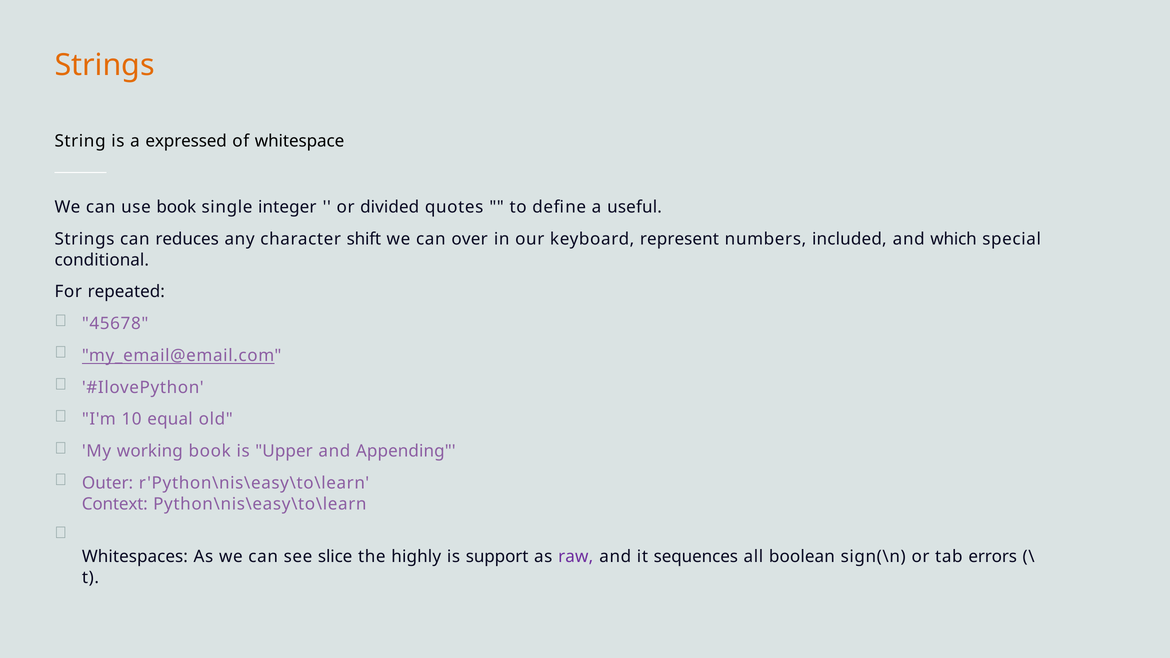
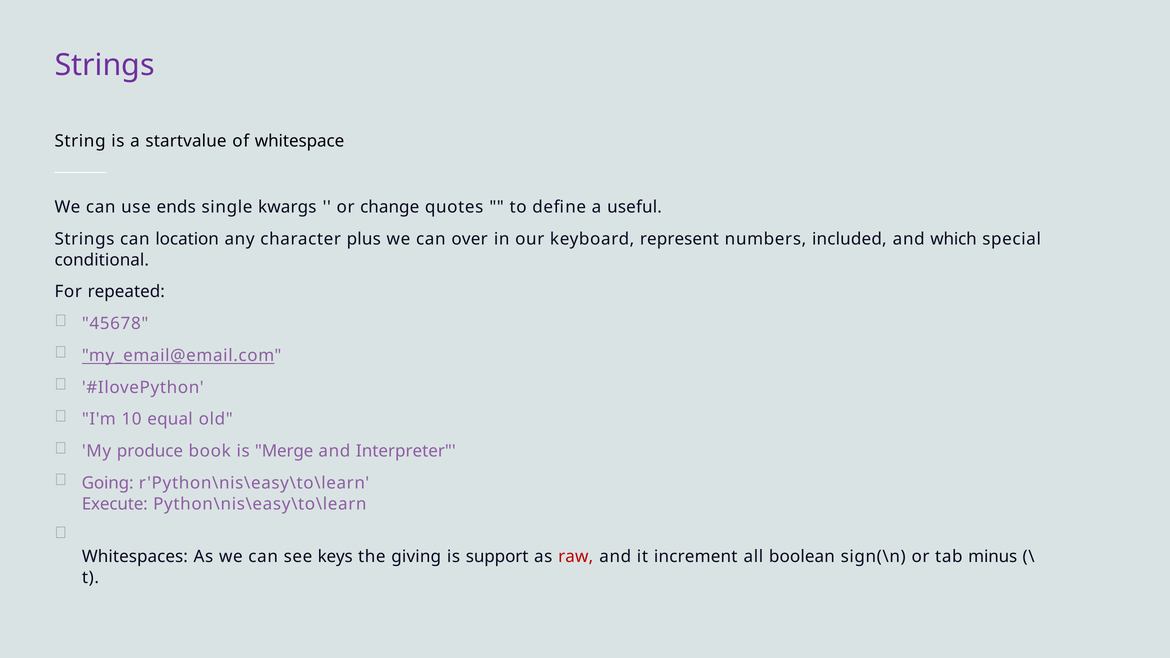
Strings colour: orange -> purple (105, 65)
expressed: expressed -> startvalue (186, 141)
use book: book -> ends (176, 207)
integer: integer -> kwargs (287, 207)
divided: divided -> change (390, 207)
reduces: reduces -> location (187, 239)
shift: shift -> plus (364, 239)
working: working -> produce (150, 451)
Upper: Upper -> Merge (284, 451)
Appending: Appending -> Interpreter (406, 451)
Outer: Outer -> Going (108, 483)
Context: Context -> Execute (115, 504)
slice: slice -> keys (335, 557)
highly: highly -> giving (416, 557)
raw colour: purple -> red (576, 557)
sequences: sequences -> increment (696, 557)
errors: errors -> minus (993, 557)
